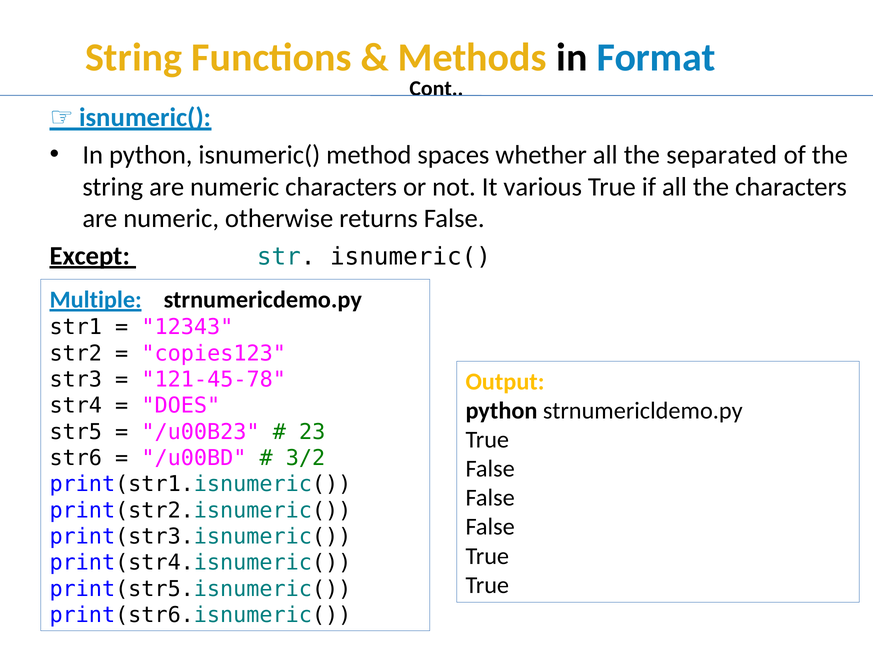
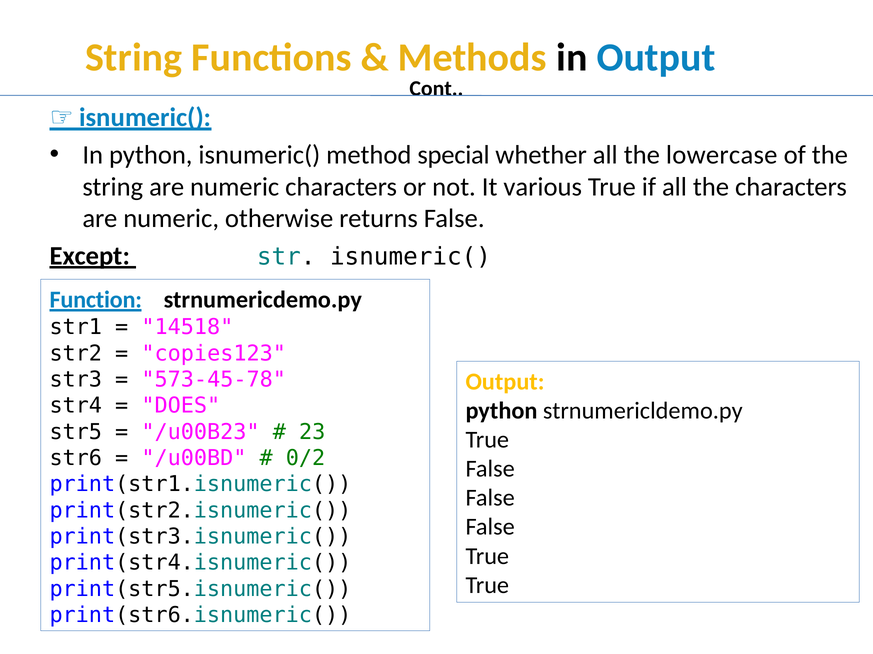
in Format: Format -> Output (656, 58)
spaces: spaces -> special (454, 155)
separated: separated -> lowercase (722, 155)
Multiple: Multiple -> Function (96, 300)
12343: 12343 -> 14518 (187, 328)
121-45-78: 121-45-78 -> 573-45-78 (214, 380)
3/2: 3/2 -> 0/2 (306, 459)
